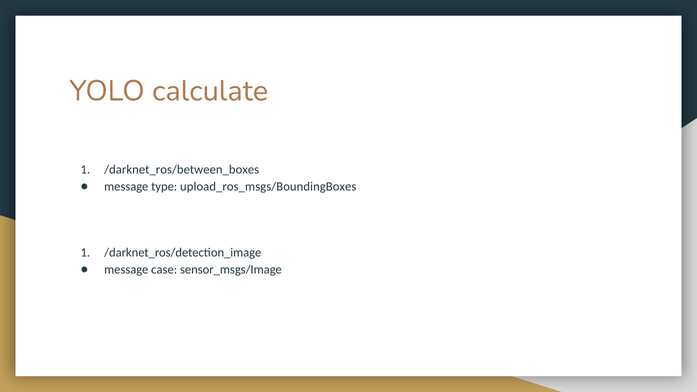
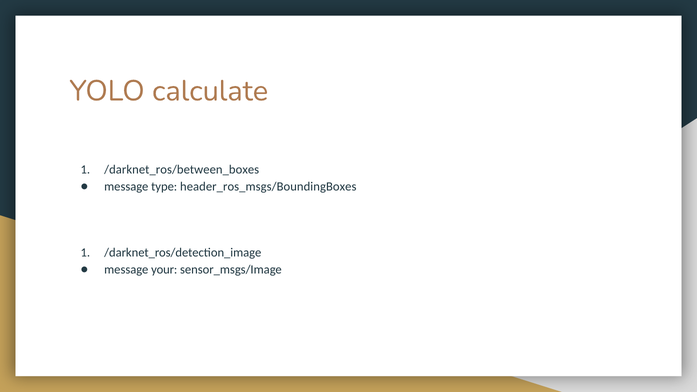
upload_ros_msgs/BoundingBoxes: upload_ros_msgs/BoundingBoxes -> header_ros_msgs/BoundingBoxes (268, 187)
case: case -> your (164, 270)
